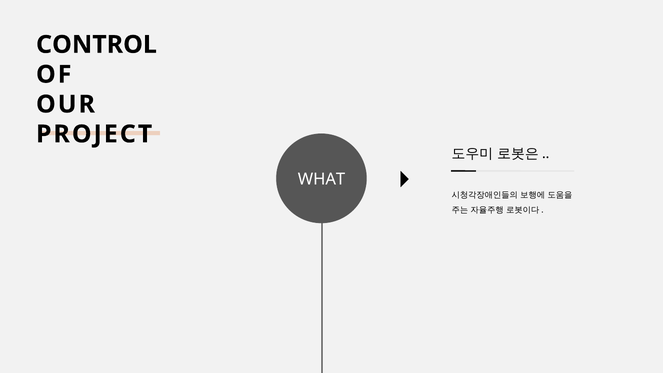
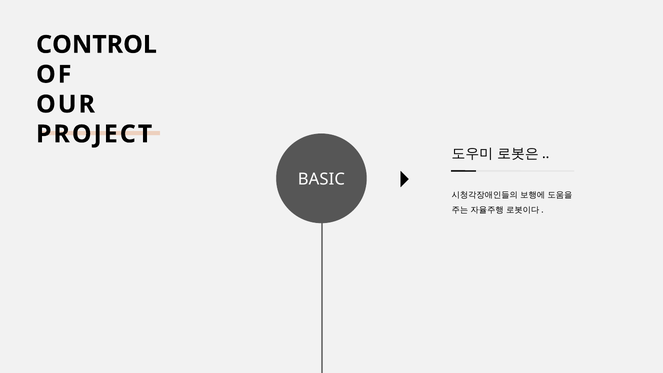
WHAT: WHAT -> BASIC (321, 179)
